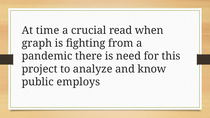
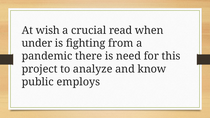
time: time -> wish (48, 30)
graph: graph -> under (37, 43)
